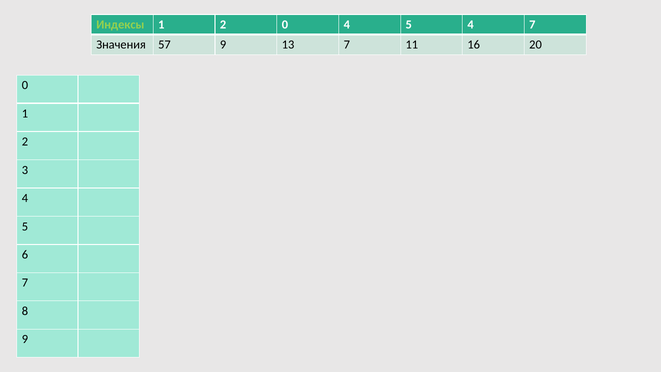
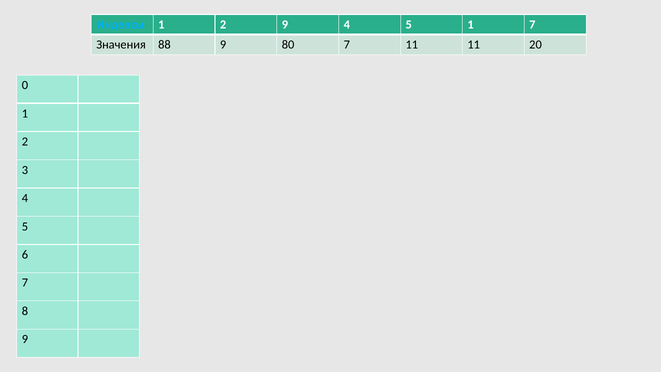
Индексы colour: light green -> light blue (120, 25)
2 0: 0 -> 9 (285, 25)
5 4: 4 -> 1 (471, 25)
57: 57 -> 88 (164, 45)
13: 13 -> 80 (288, 45)
11 16: 16 -> 11 (474, 45)
